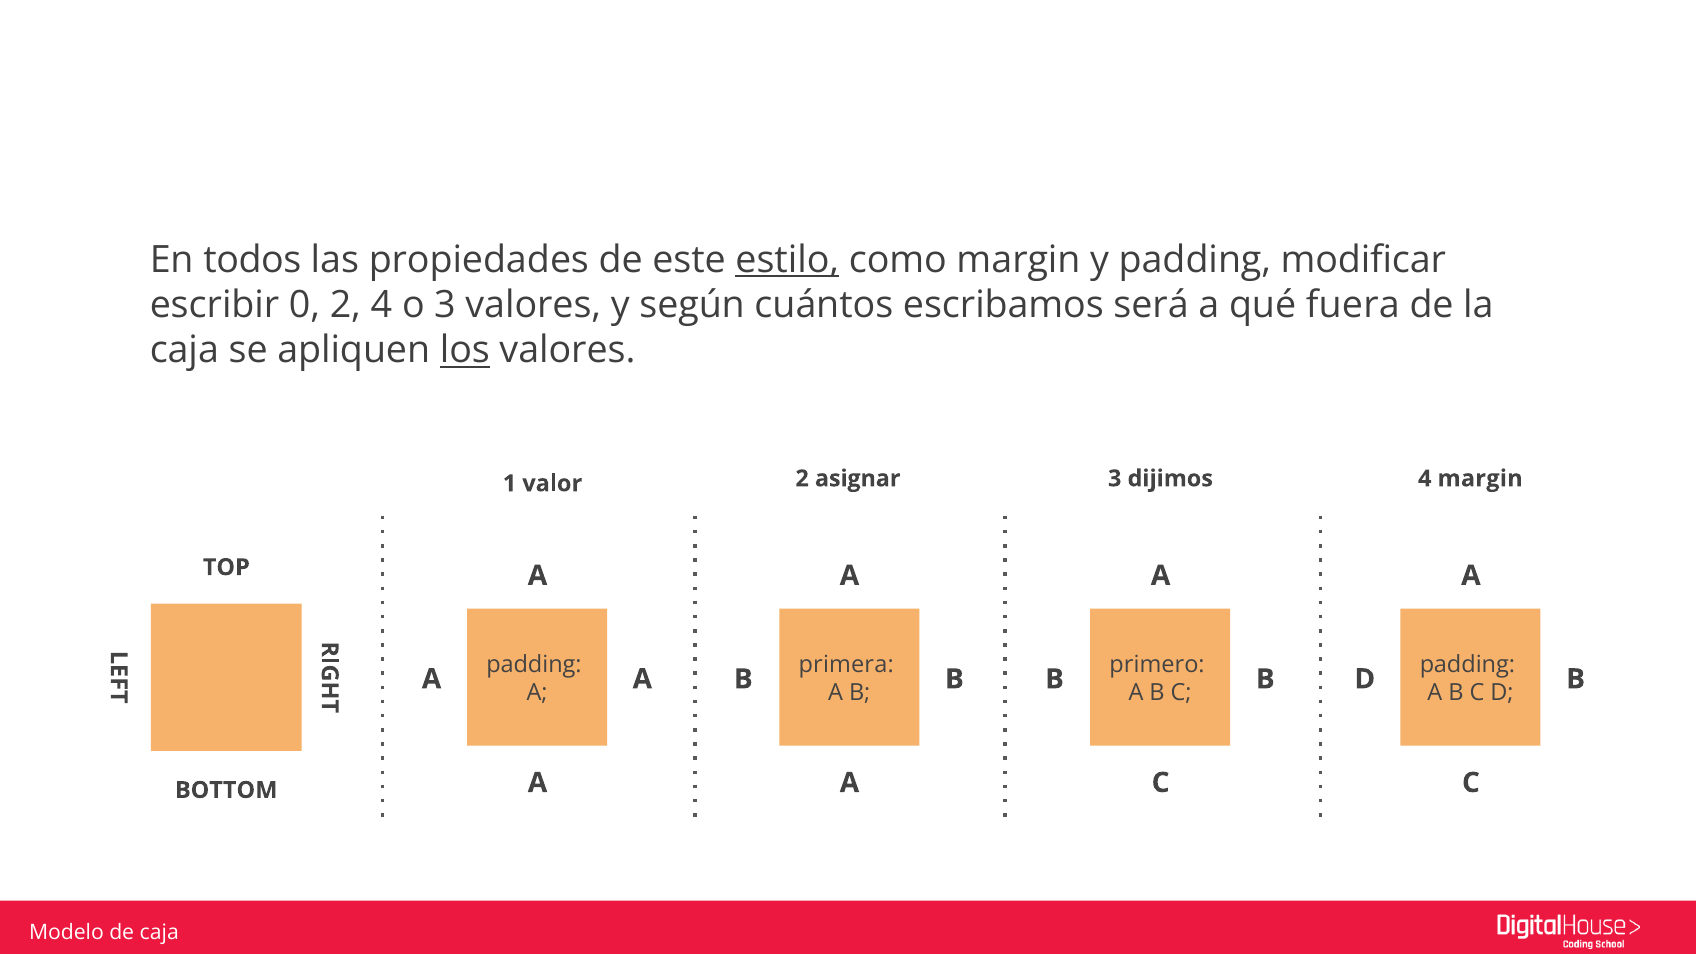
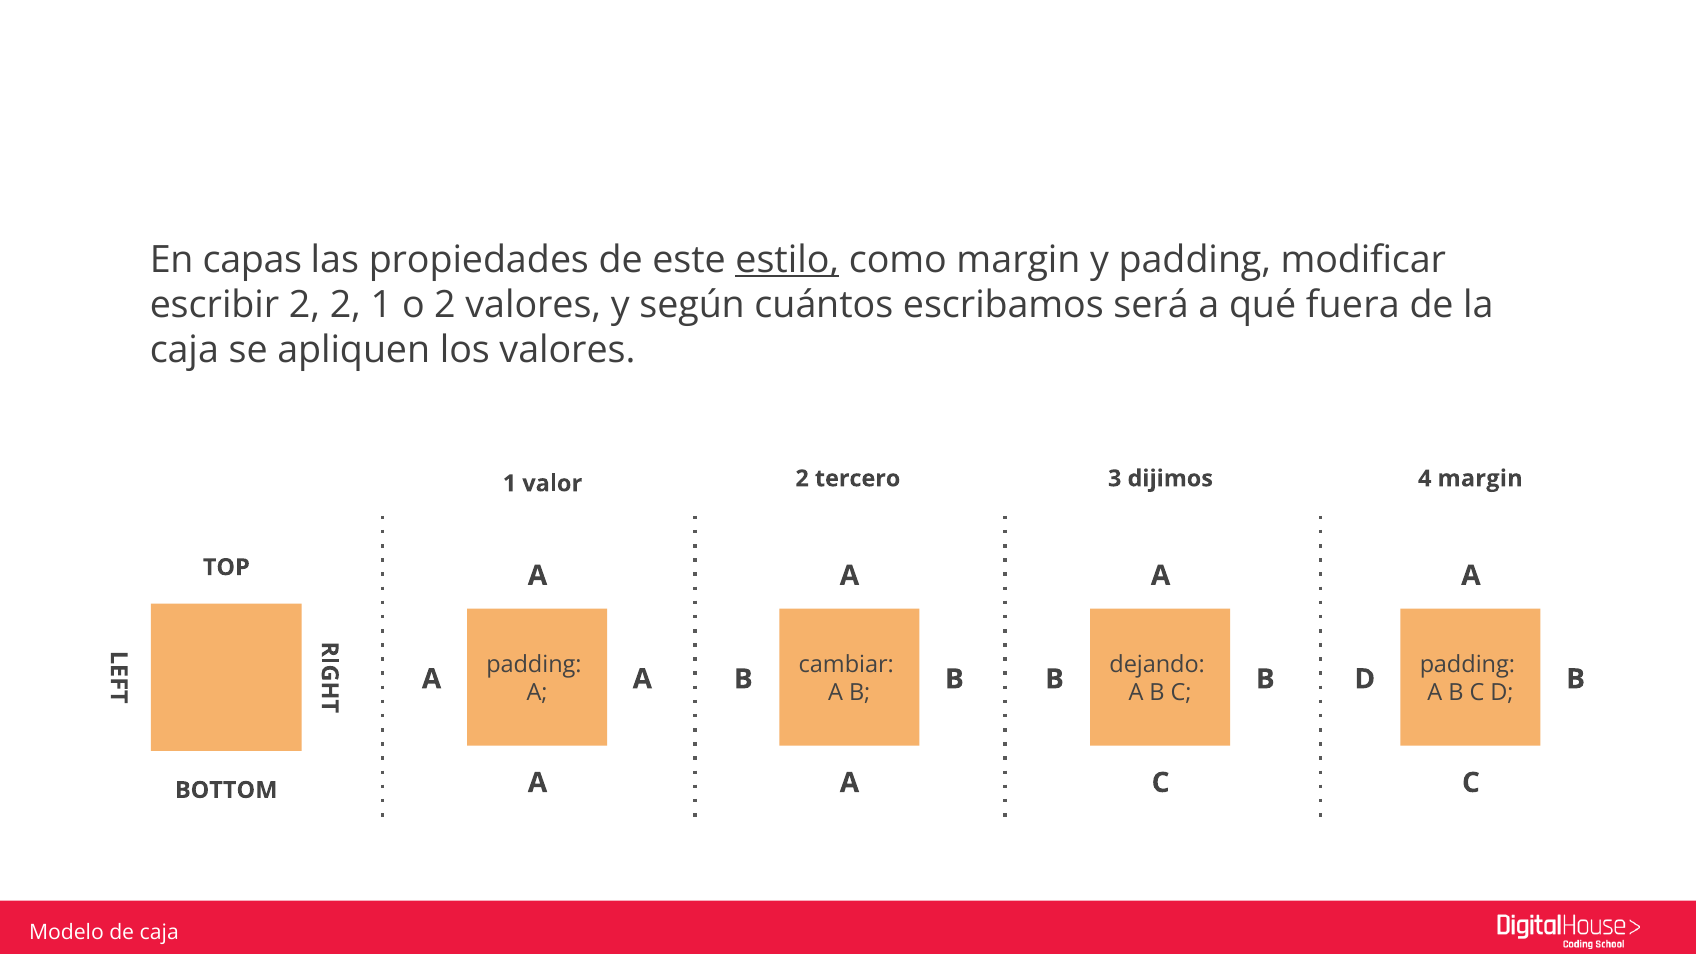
todos: todos -> capas (252, 260)
escribir 0: 0 -> 2 (304, 305)
2 4: 4 -> 1 (381, 305)
o 3: 3 -> 2 (445, 305)
los underline: present -> none (465, 351)
asignar: asignar -> tercero (858, 479)
primera: primera -> cambiar (846, 665)
primero: primero -> dejando (1157, 665)
